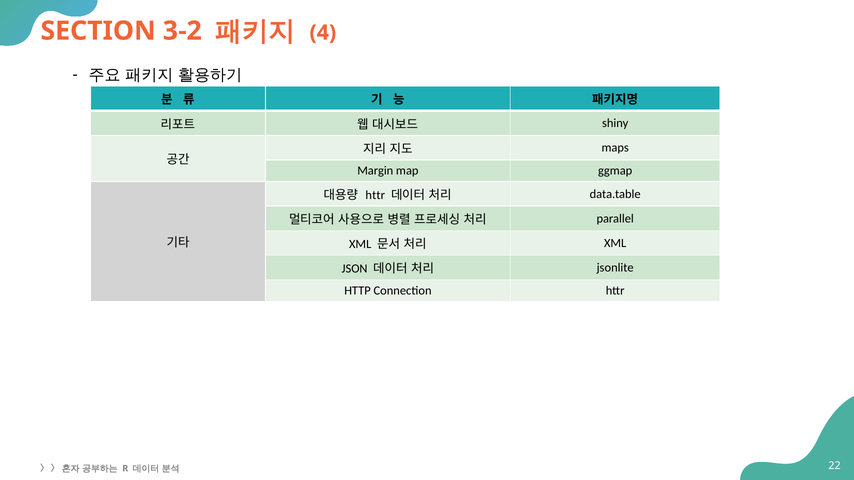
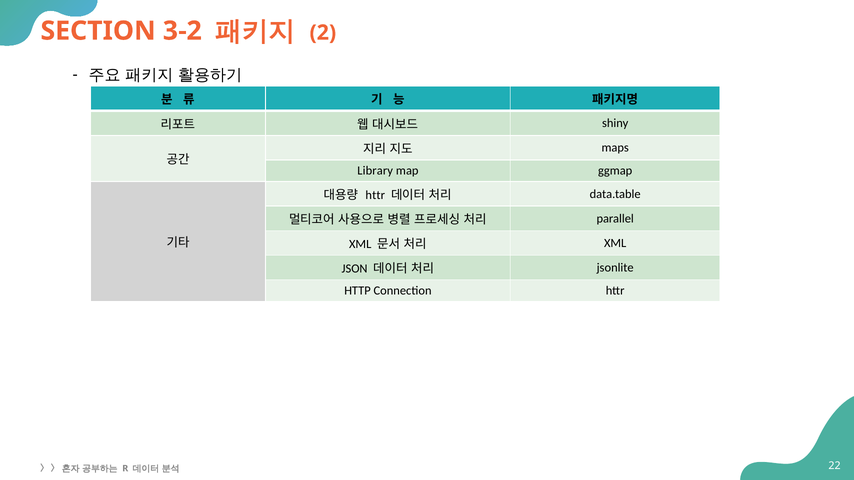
4: 4 -> 2 (323, 33)
Margin: Margin -> Library (375, 171)
